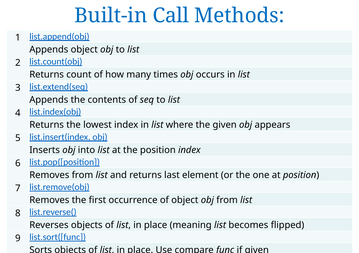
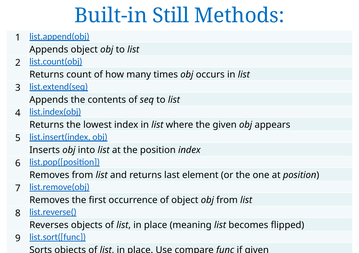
Call: Call -> Still (171, 16)
